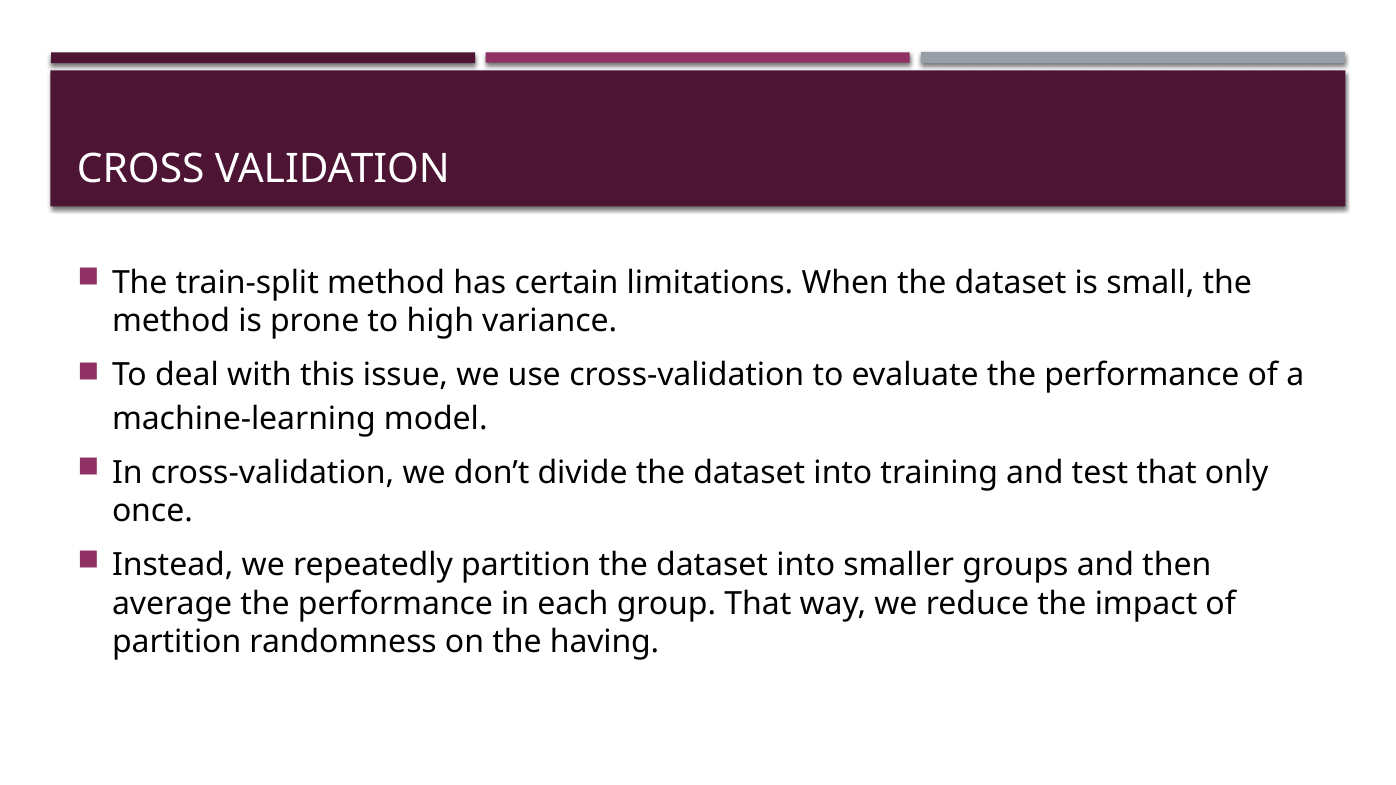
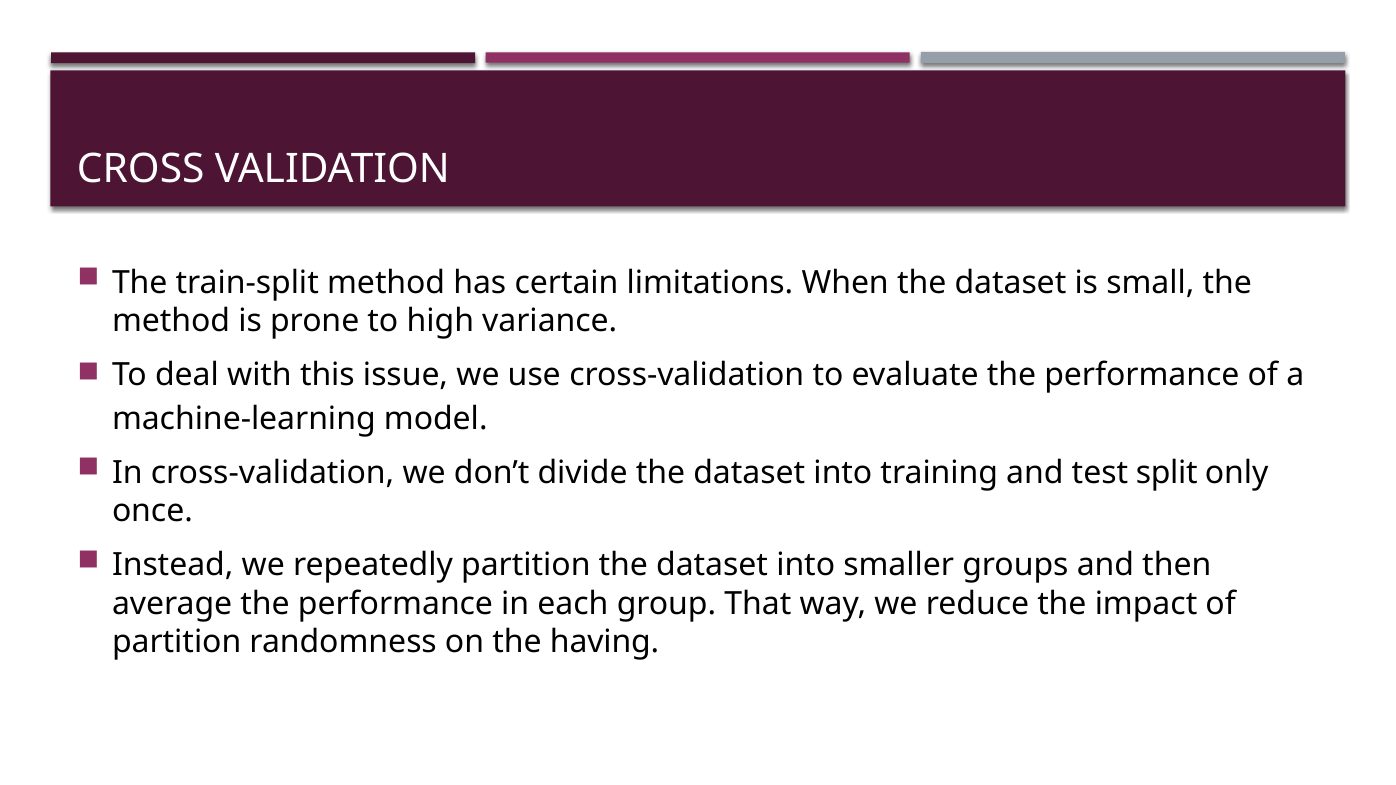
test that: that -> split (1167, 473)
